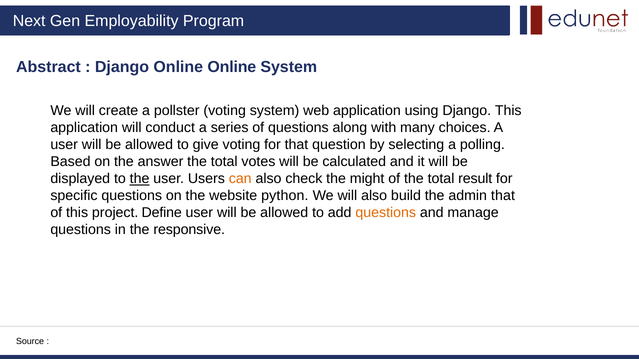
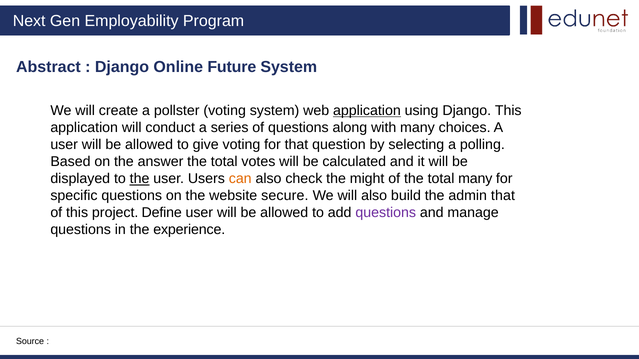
Online Online: Online -> Future (232, 67)
application underline: none -> present (367, 111)
total result: result -> many (475, 179)
python: python -> secure (285, 196)
questions colour: orange -> purple (386, 213)
responsive: responsive -> experience (189, 230)
